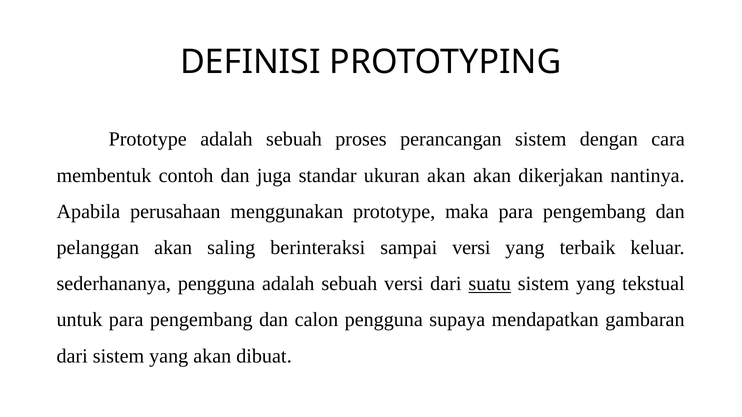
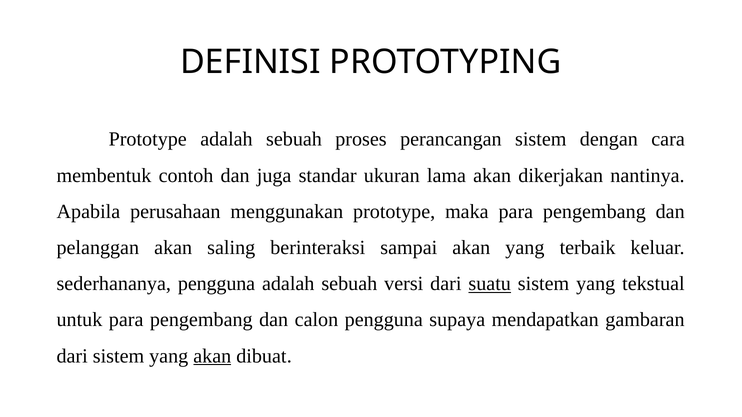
ukuran akan: akan -> lama (446, 176)
sampai versi: versi -> akan (471, 248)
akan underline: none -> present (212, 356)
